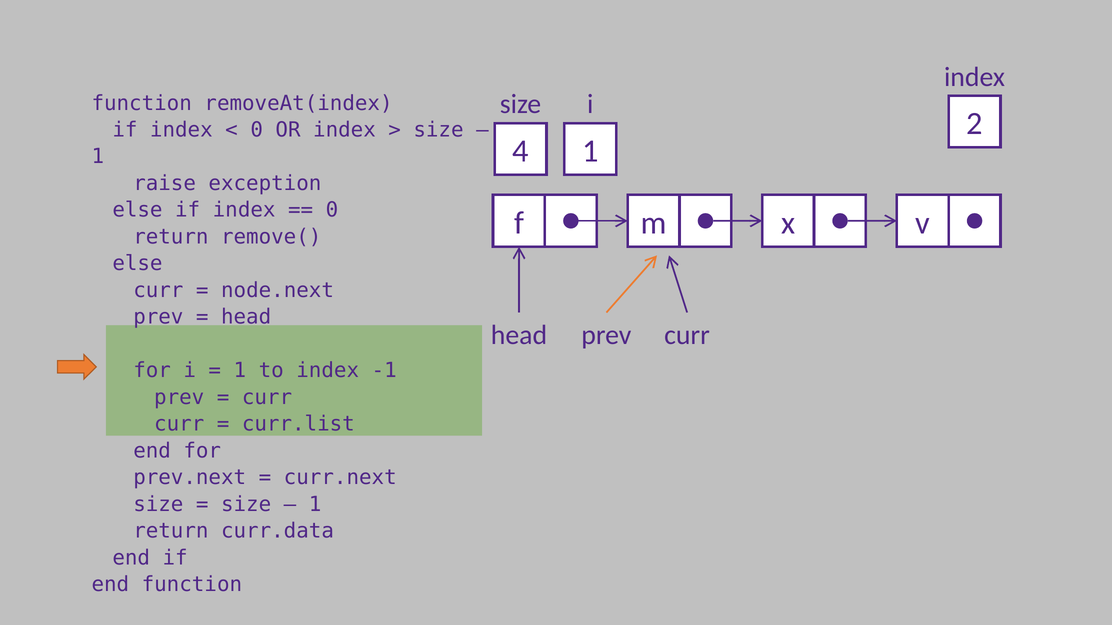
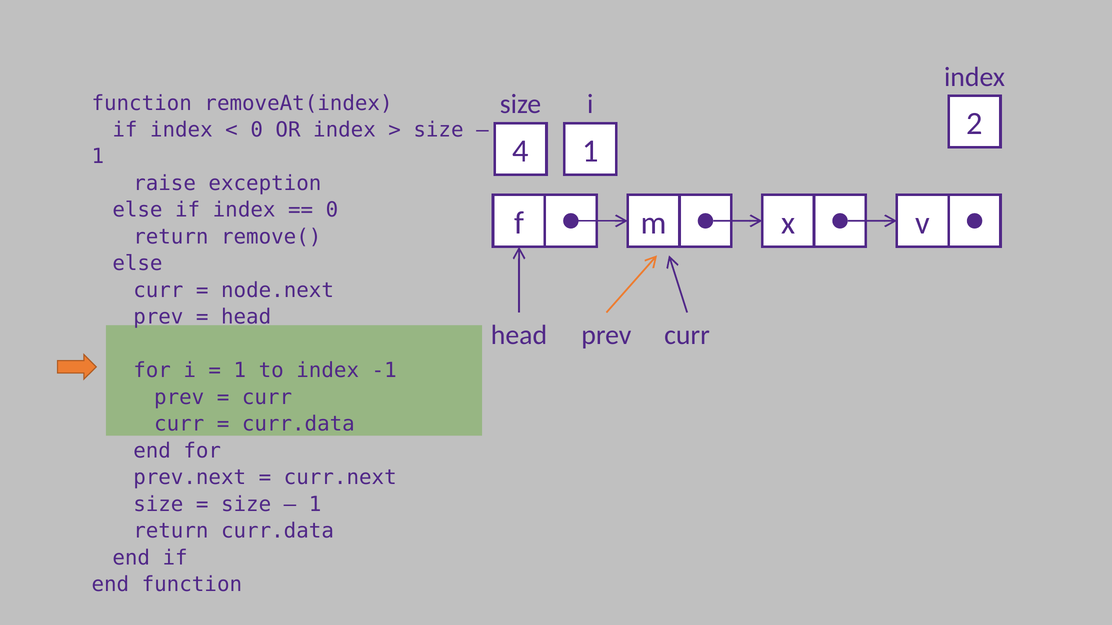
curr.list: curr.list -> curr.data (298, 424)
